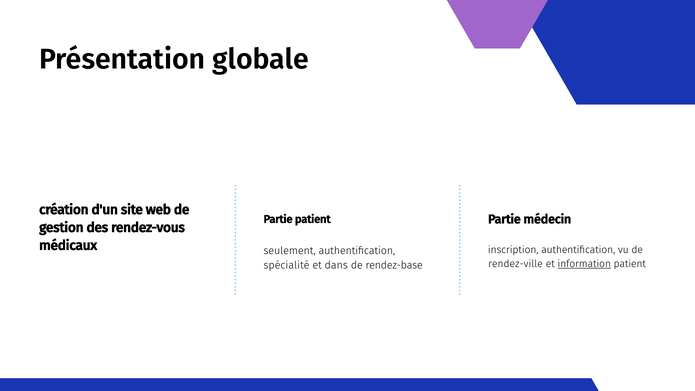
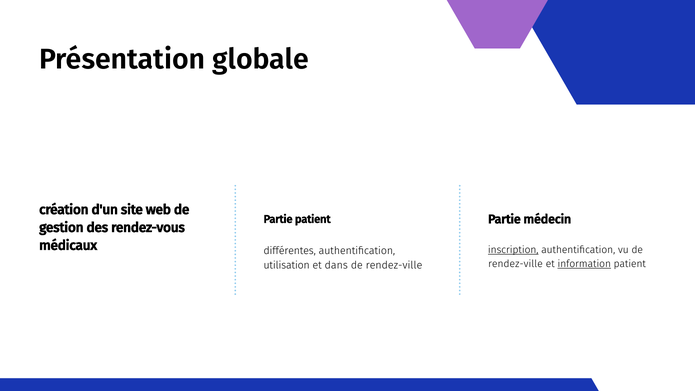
inscription underline: none -> present (513, 250)
seulement: seulement -> différentes (290, 251)
spécialité: spécialité -> utilisation (287, 265)
rendez-base: rendez-base -> rendez-ville (394, 265)
